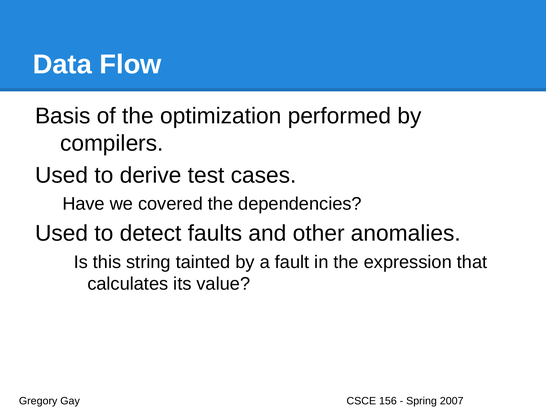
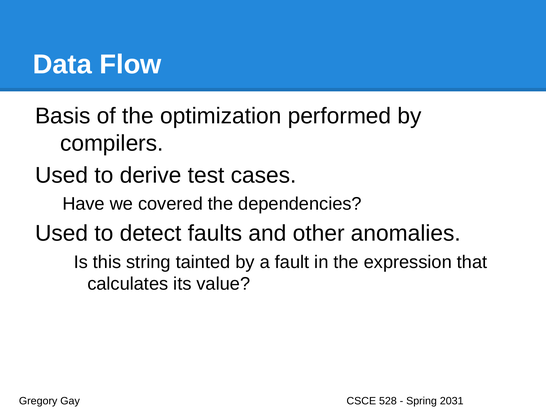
156: 156 -> 528 (388, 402)
2007: 2007 -> 2031 (452, 402)
